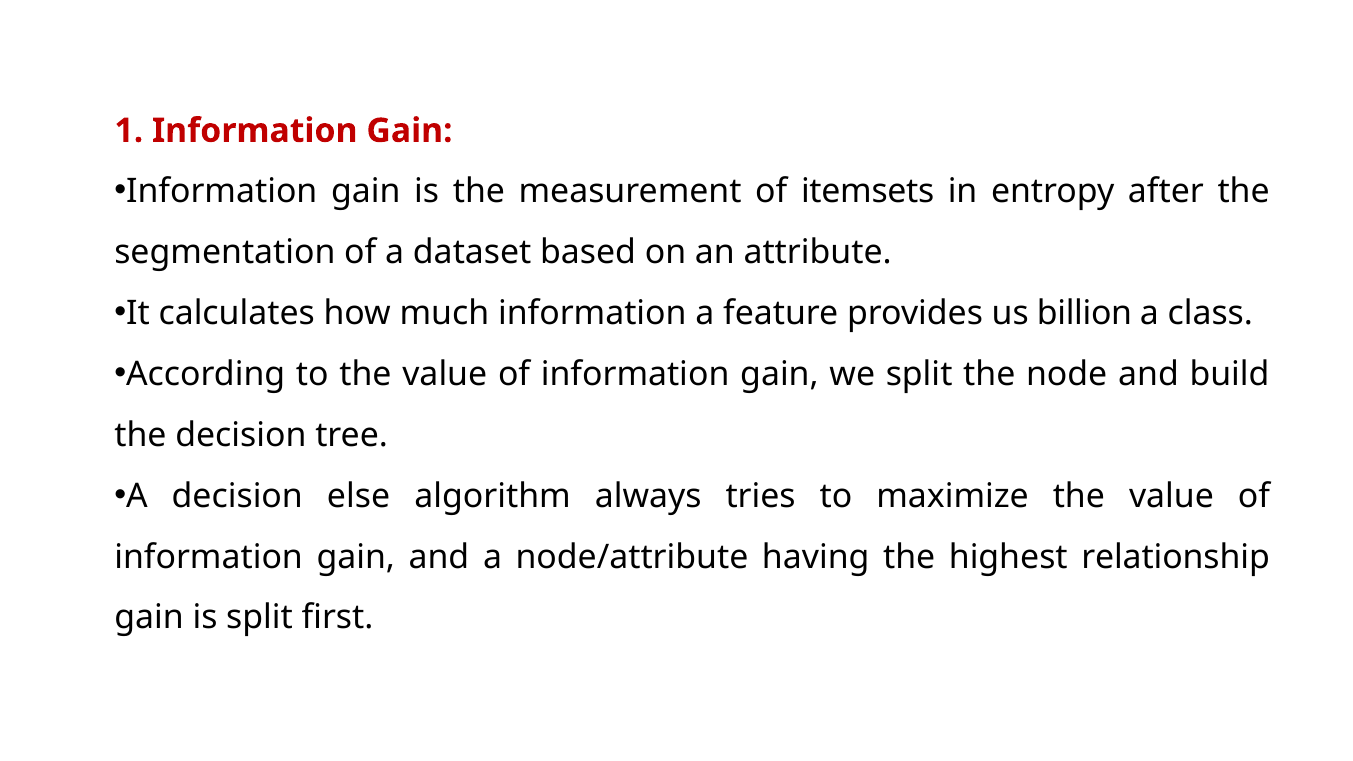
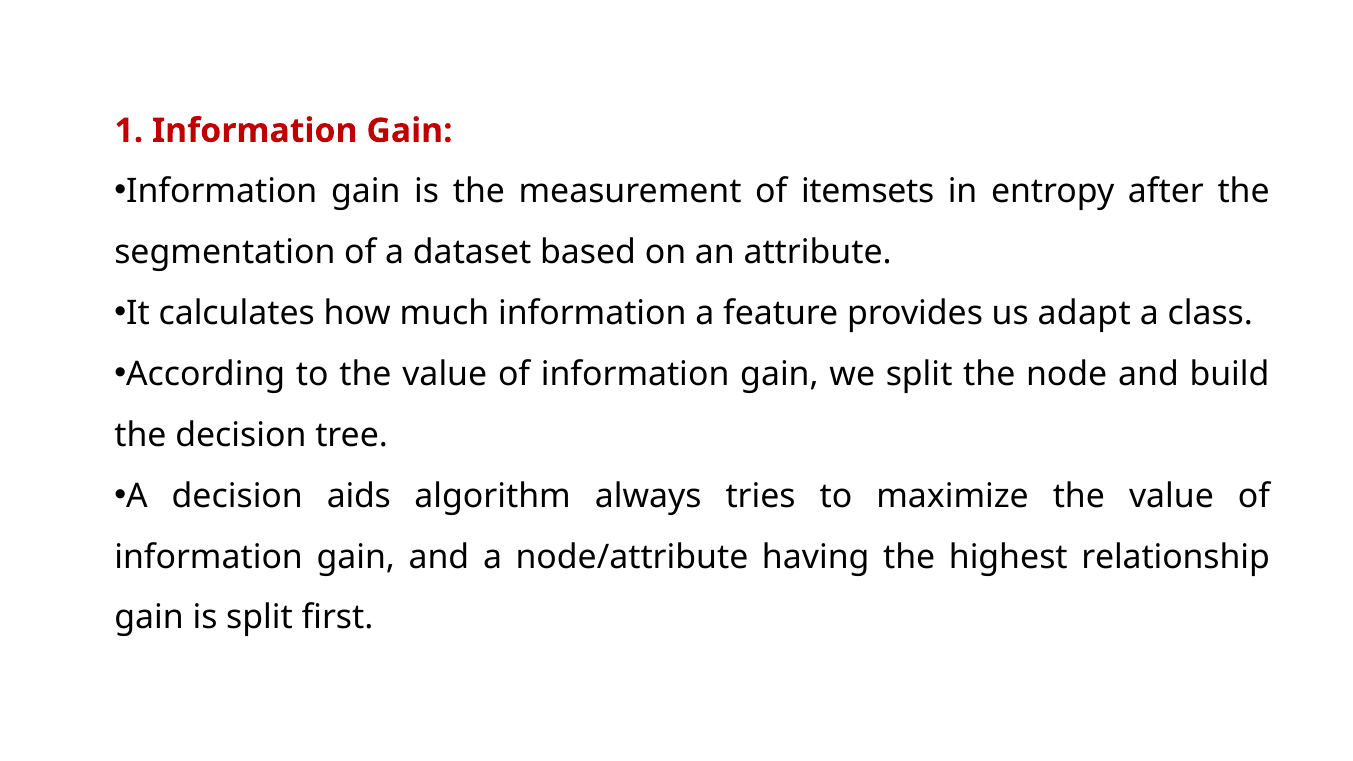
billion: billion -> adapt (1084, 313)
else: else -> aids (359, 496)
